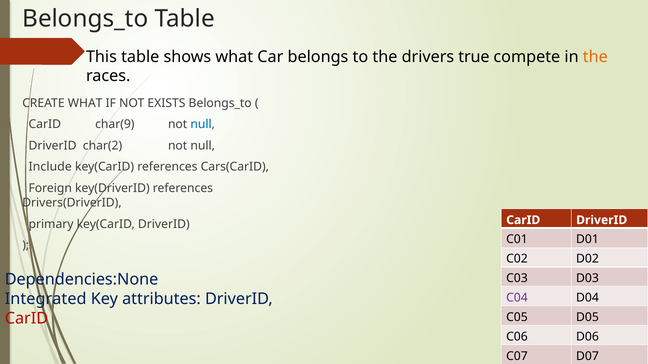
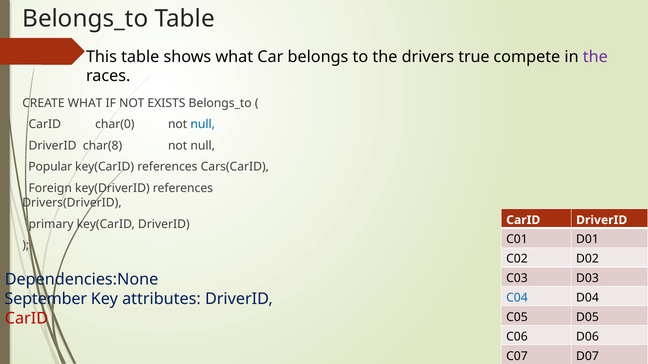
the colour: orange -> purple (595, 57)
char(9: char(9 -> char(0 (115, 124)
char(2: char(2 -> char(8 (103, 146)
Include: Include -> Popular (50, 167)
Integrated: Integrated -> September (46, 299)
C04 colour: purple -> blue (517, 298)
